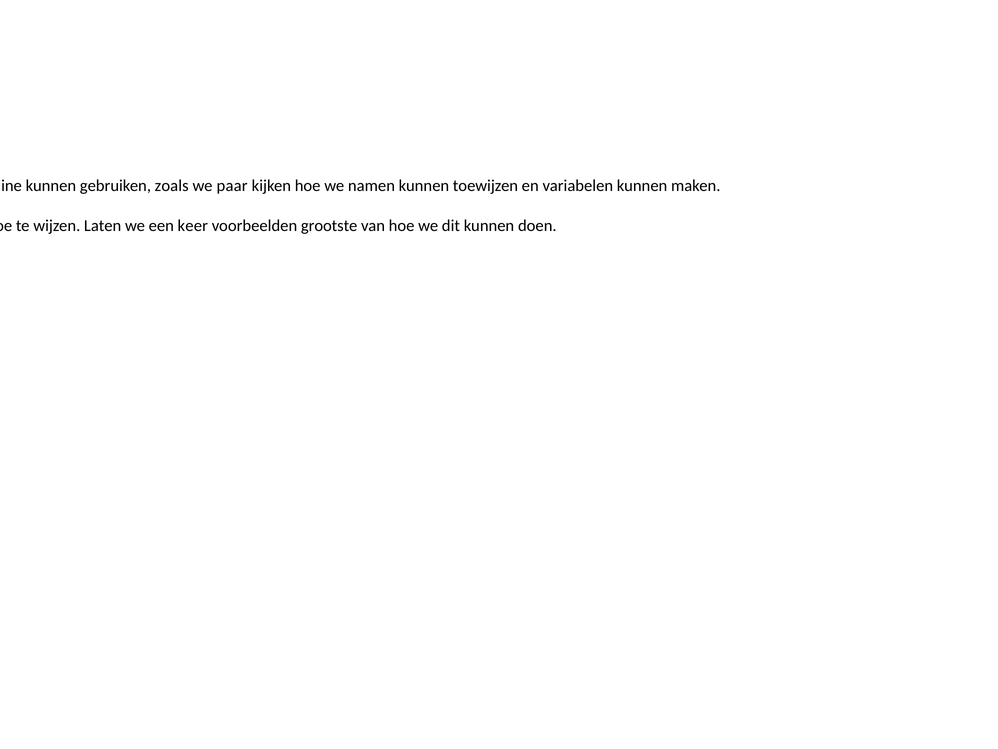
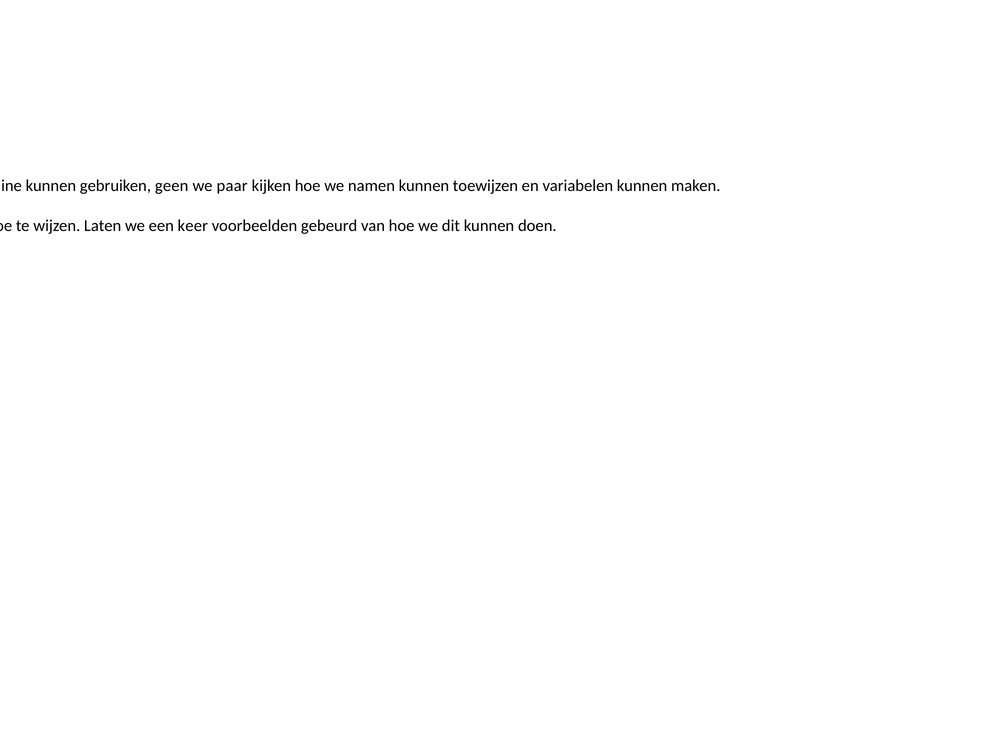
zoals: zoals -> geen (172, 186)
grootste: grootste -> gebeurd (329, 226)
